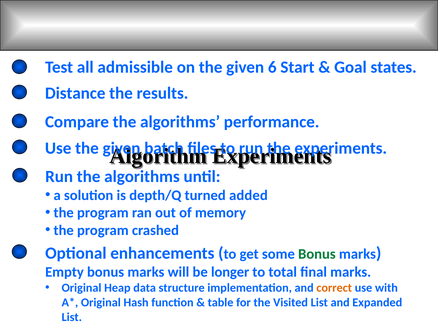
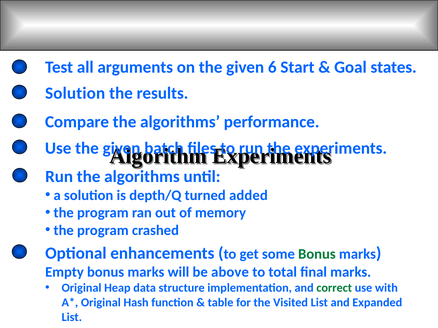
admissible: admissible -> arguments (135, 67)
Distance: Distance -> Solution (75, 93)
longer: longer -> above (230, 273)
correct colour: orange -> green (334, 288)
